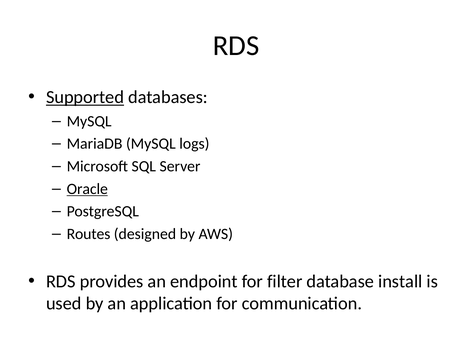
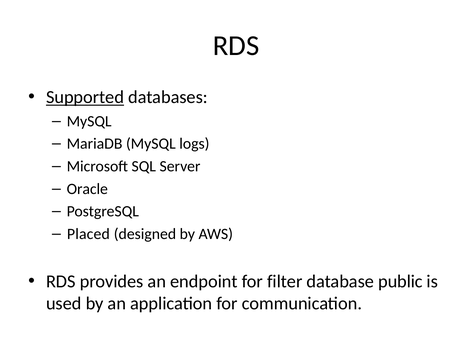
Oracle underline: present -> none (87, 189)
Routes: Routes -> Placed (88, 234)
install: install -> public (400, 281)
